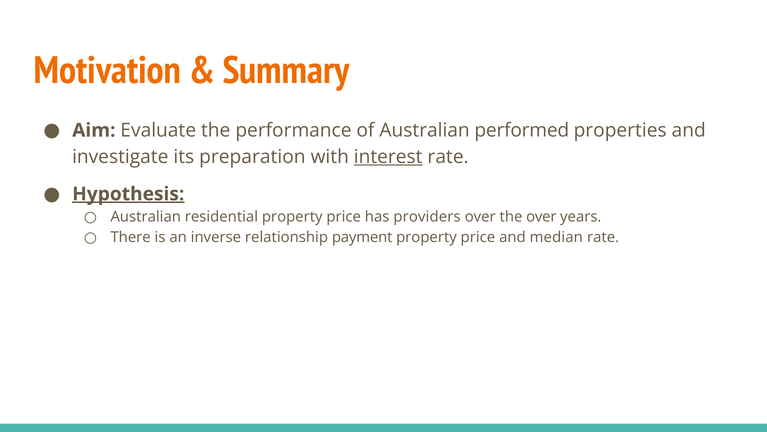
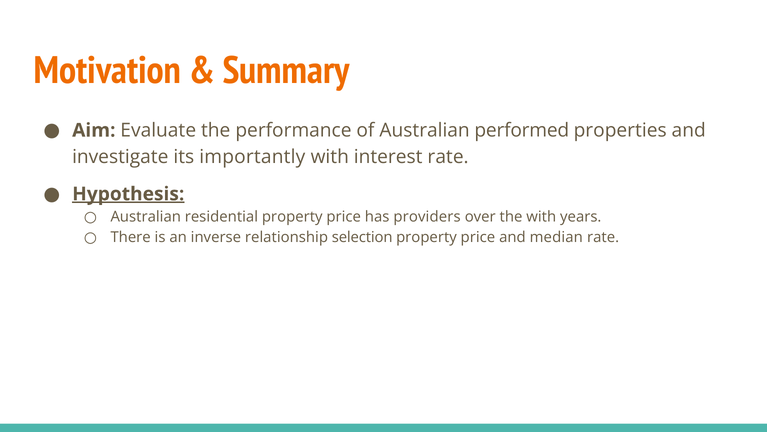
preparation: preparation -> importantly (252, 157)
interest underline: present -> none (388, 157)
the over: over -> with (541, 217)
payment: payment -> selection (362, 237)
